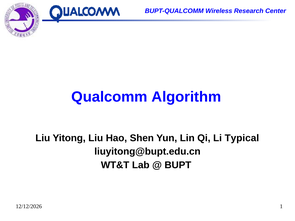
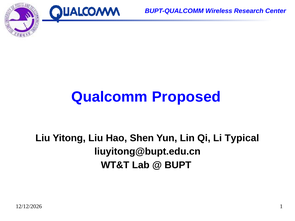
Algorithm: Algorithm -> Proposed (186, 97)
